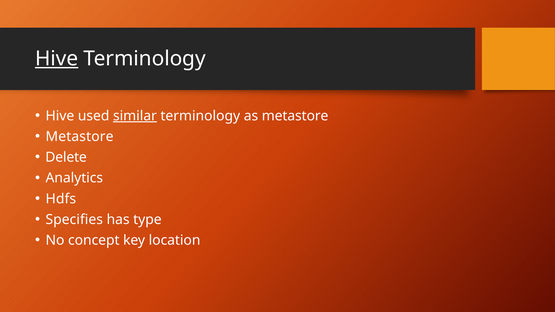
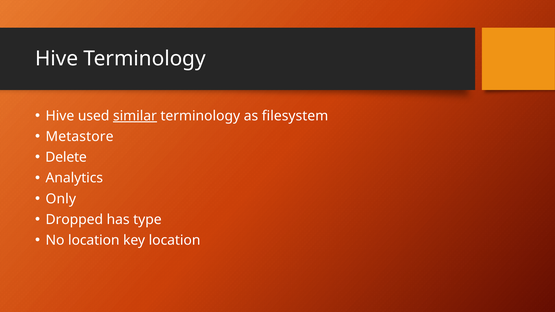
Hive underline: present -> none (57, 59)
as metastore: metastore -> filesystem (295, 116)
Hdfs: Hdfs -> Only (61, 199)
Specifies: Specifies -> Dropped (74, 220)
No concept: concept -> location (94, 240)
